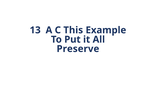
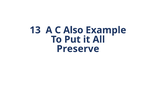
This: This -> Also (73, 30)
